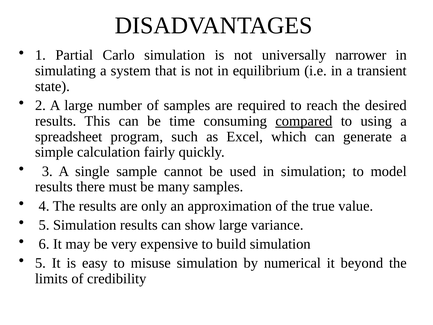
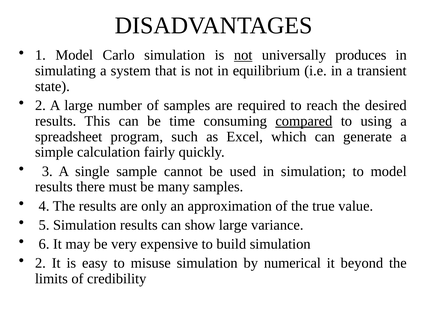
1 Partial: Partial -> Model (74, 55)
not underline: none -> present (243, 55)
narrower: narrower -> produces (361, 55)
5: 5 -> 2 (40, 263)
